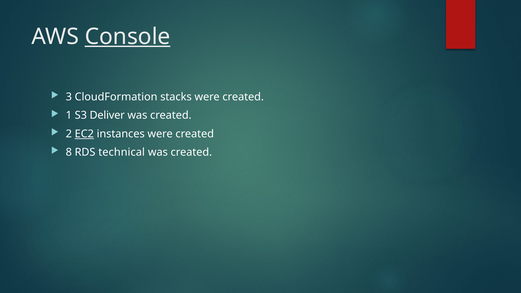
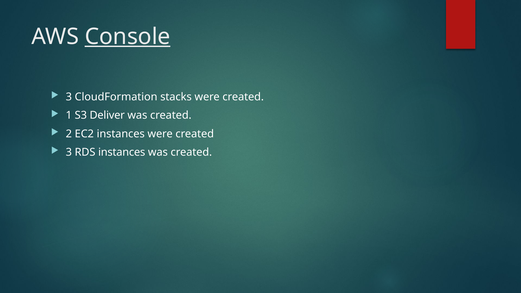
EC2 underline: present -> none (84, 134)
8: 8 -> 3 (69, 152)
RDS technical: technical -> instances (122, 152)
